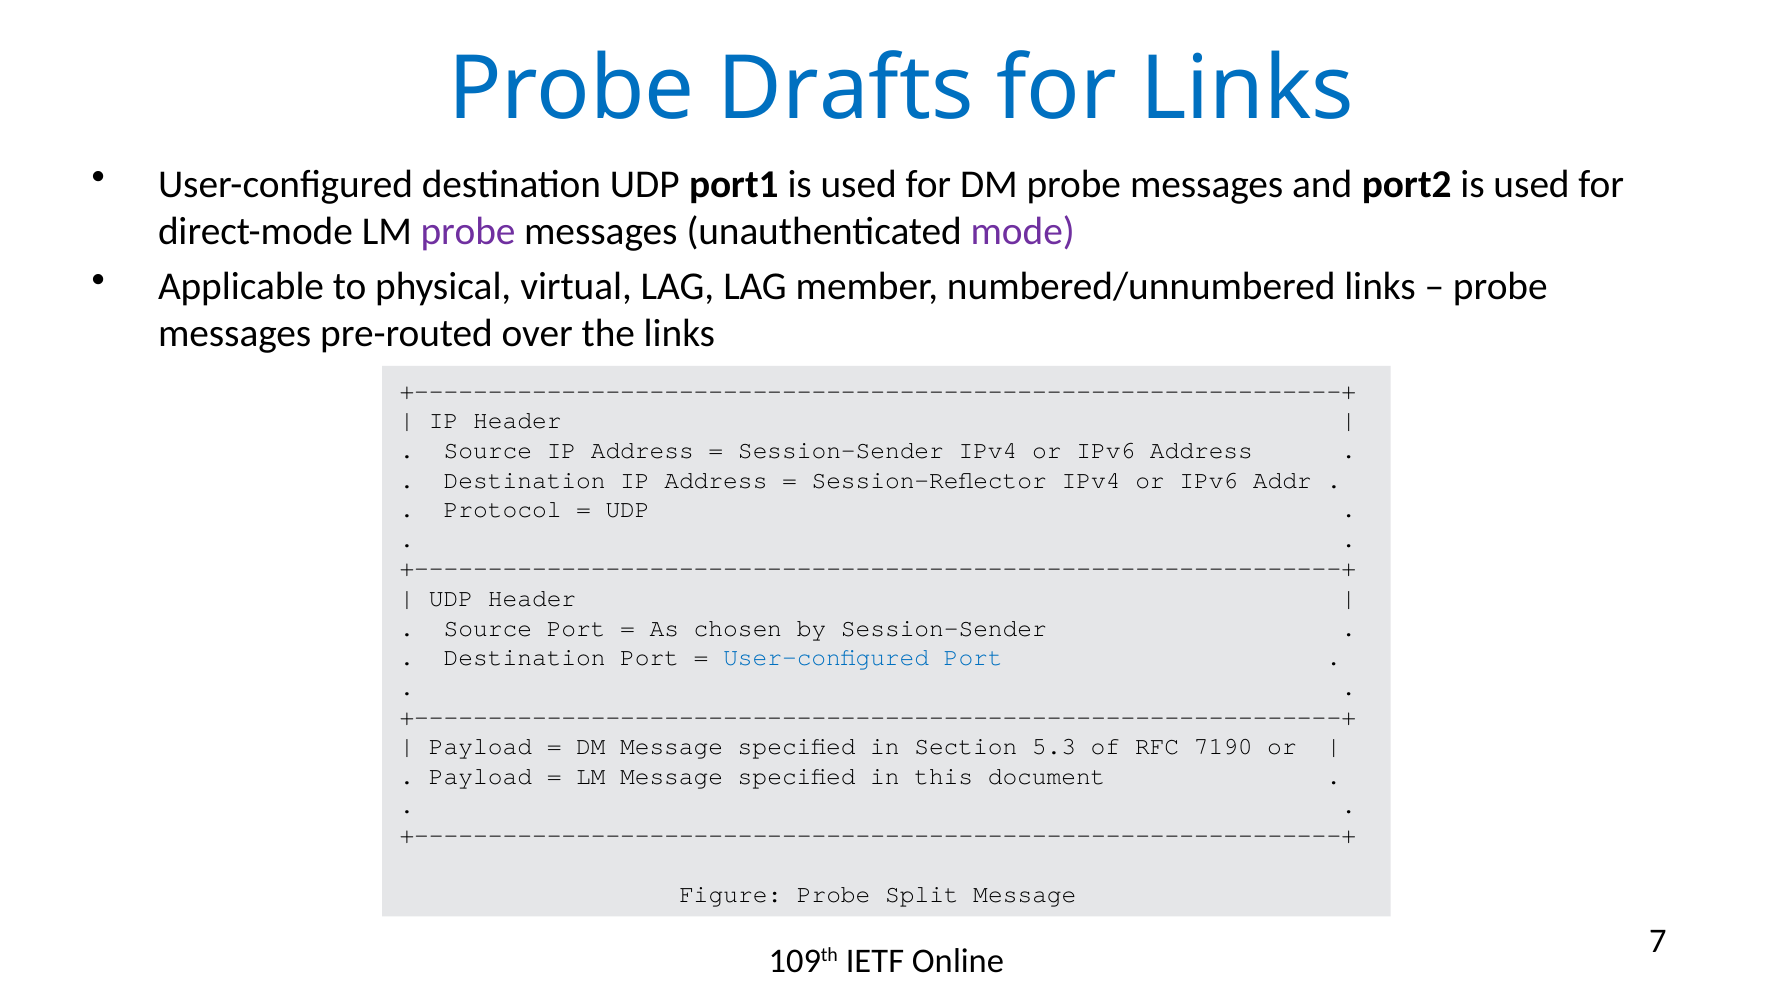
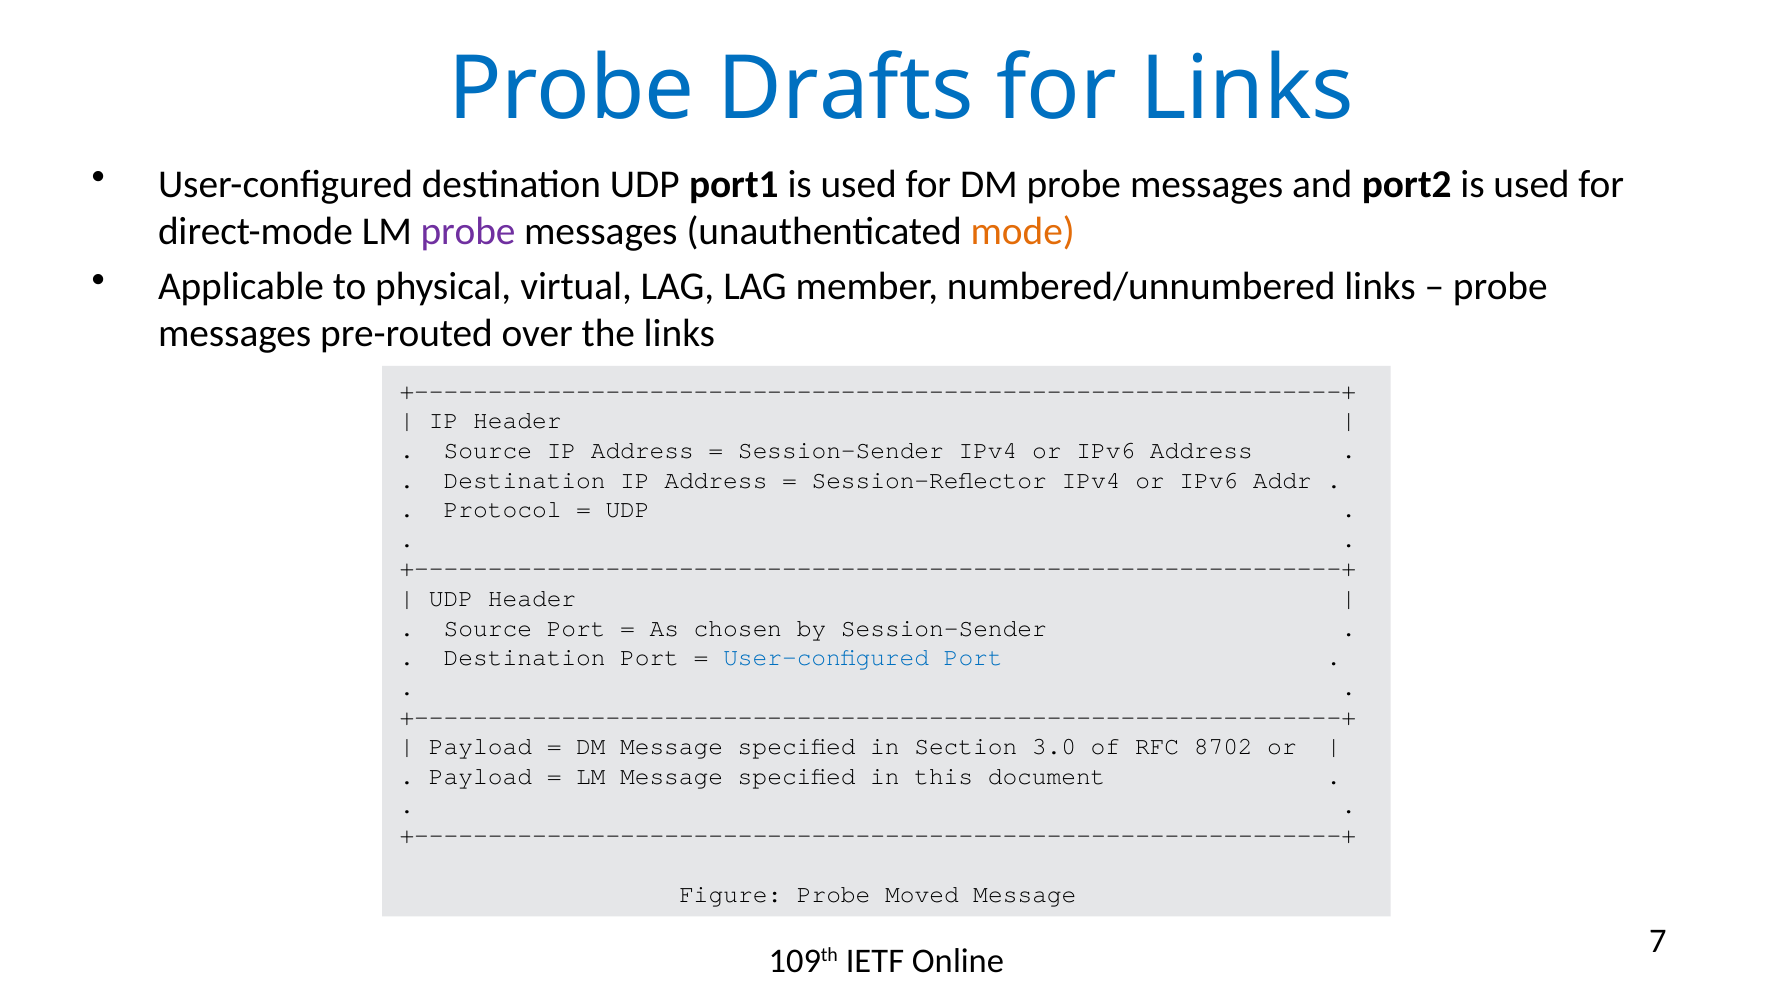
mode colour: purple -> orange (1023, 231)
5.3: 5.3 -> 3.0 (1054, 746)
7190: 7190 -> 8702 (1223, 746)
Split: Split -> Moved (922, 894)
